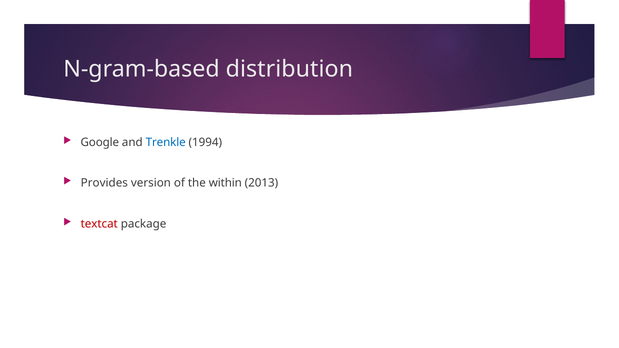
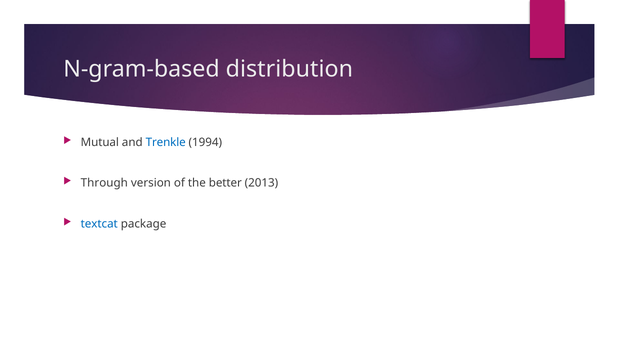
Google: Google -> Mutual (100, 142)
Provides: Provides -> Through (104, 183)
within: within -> better (225, 183)
textcat colour: red -> blue (99, 224)
